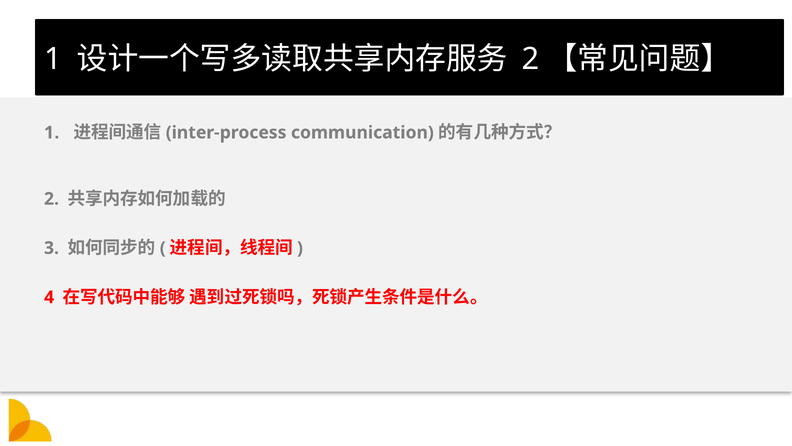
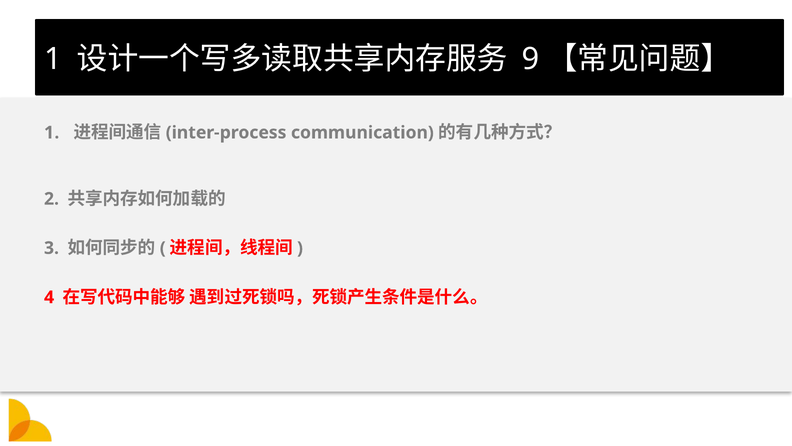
2: 2 -> 9 (531, 59)
